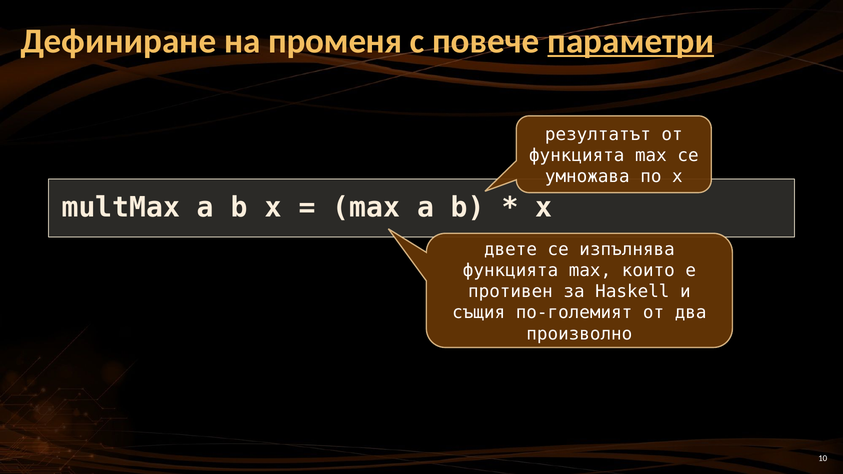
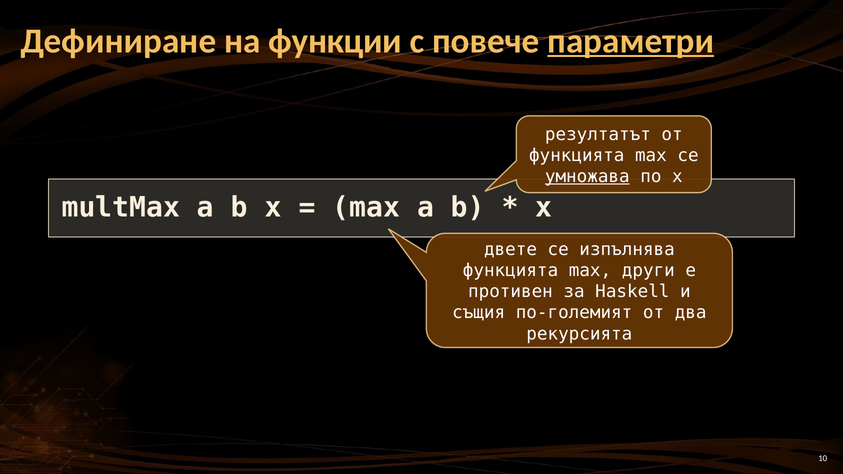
променя: променя -> функции (335, 41)
умножава underline: none -> present (587, 177)
които: които -> други (648, 271)
произволно: произволно -> рекурсията (579, 334)
